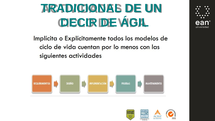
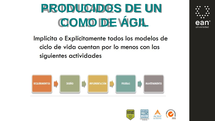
TRADICIONAL: TRADICIONAL -> PRODUCIDOS (81, 8)
DECIR: DECIR -> COMO (79, 23)
